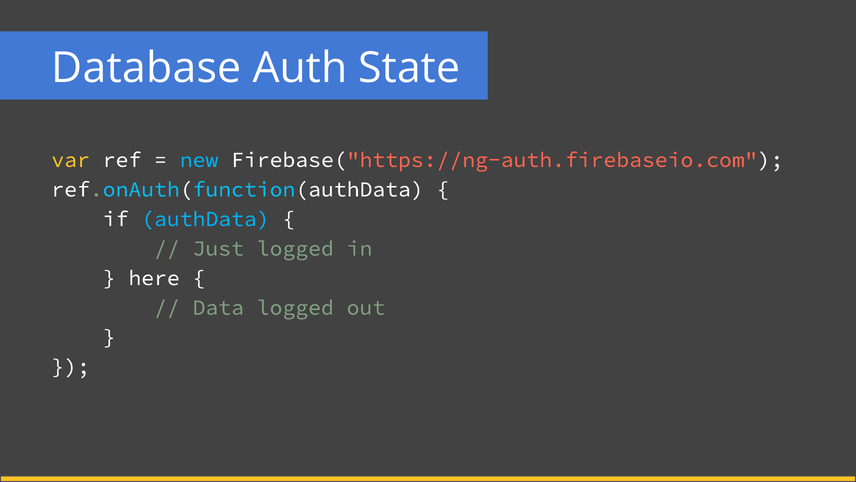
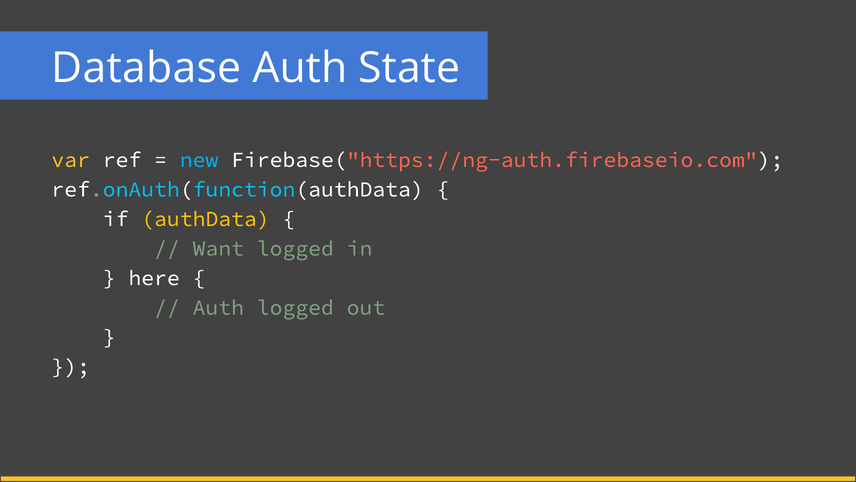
authData colour: light blue -> yellow (205, 219)
Just: Just -> Want (218, 248)
Data: Data -> Auth (218, 307)
